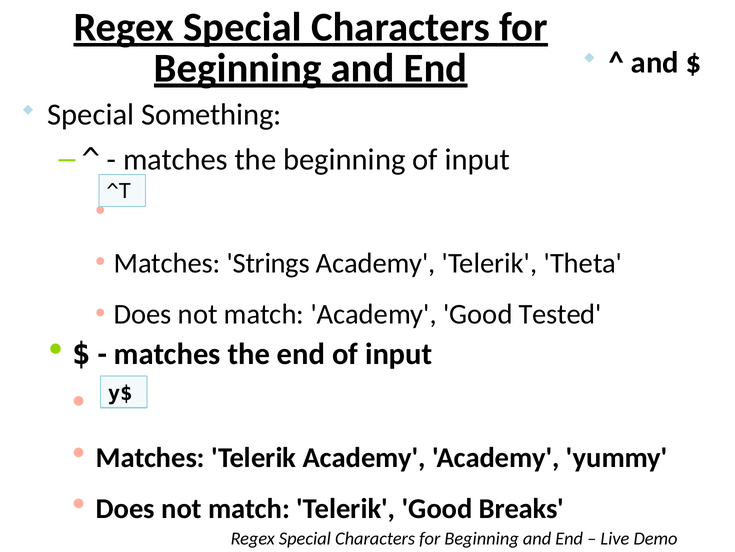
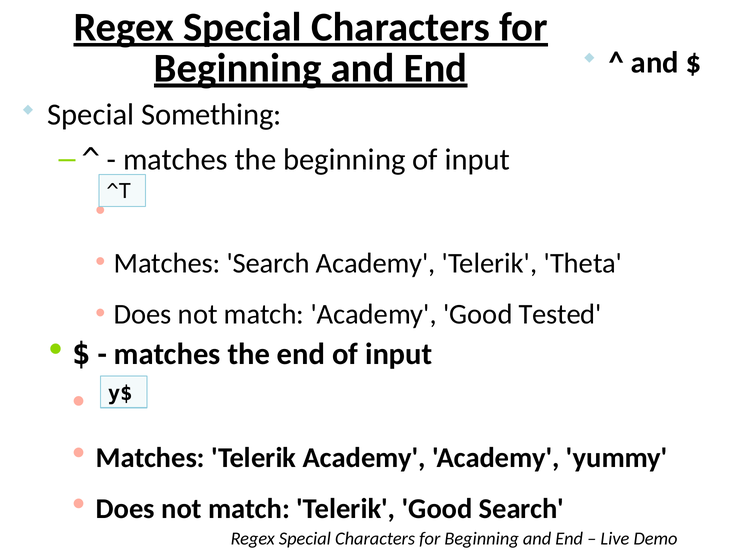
Matches Strings: Strings -> Search (268, 263)
Good Breaks: Breaks -> Search (522, 508)
